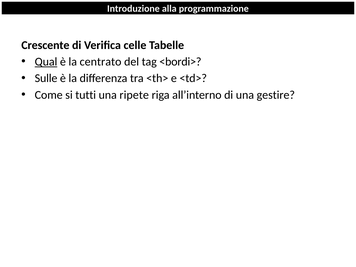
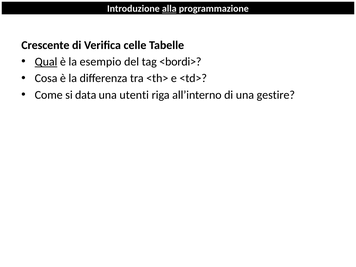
alla underline: none -> present (169, 9)
centrato: centrato -> esempio (101, 62)
Sulle: Sulle -> Cosa (46, 78)
tutti: tutti -> data (86, 95)
ripete: ripete -> utenti (134, 95)
